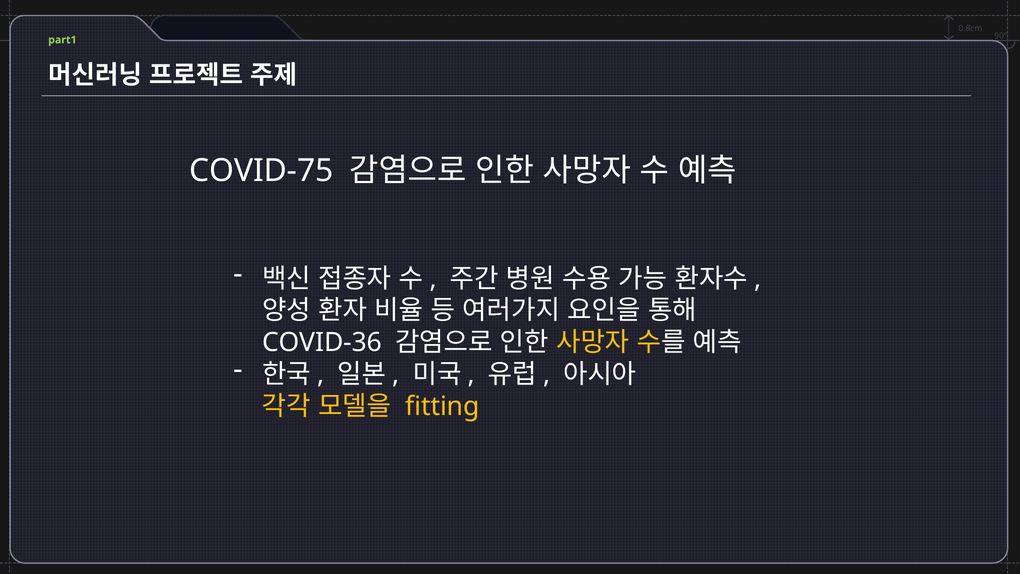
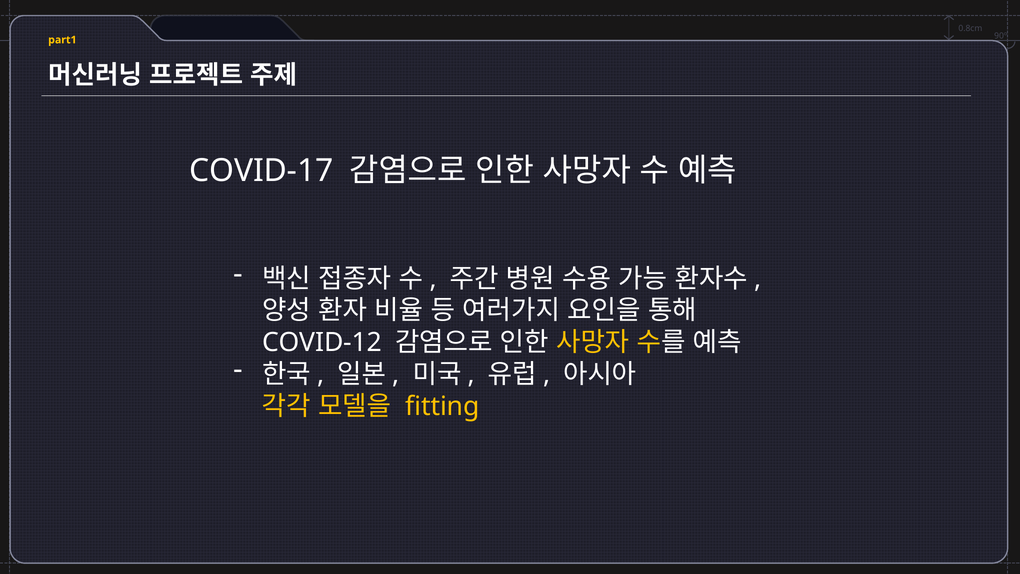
part1 colour: light green -> yellow (62, 40)
COVID-75: COVID-75 -> COVID-17 (261, 170)
COVID-36: COVID-36 -> COVID-12 (322, 342)
